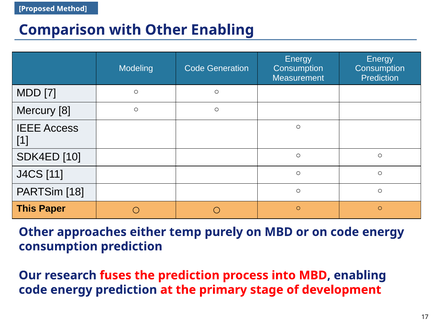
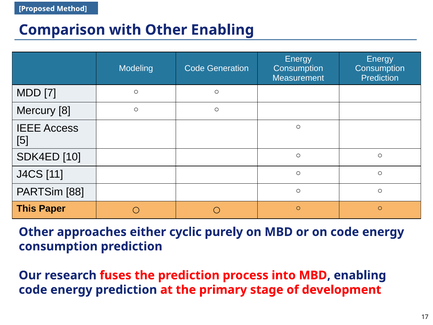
1: 1 -> 5 (23, 140)
18: 18 -> 88 (75, 192)
temp: temp -> cyclic (185, 232)
